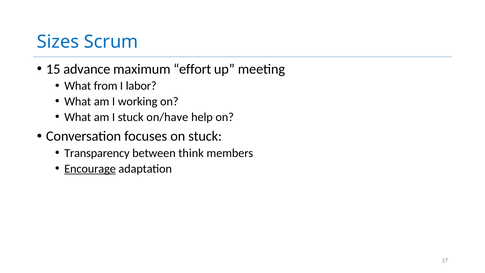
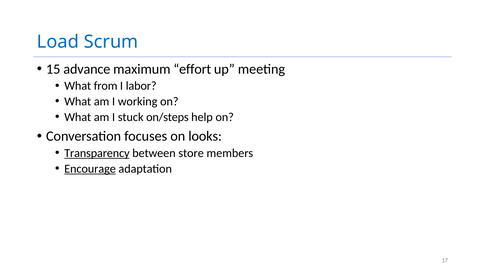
Sizes: Sizes -> Load (58, 42)
on/have: on/have -> on/steps (167, 117)
on stuck: stuck -> looks (205, 136)
Transparency underline: none -> present (97, 153)
think: think -> store (191, 153)
